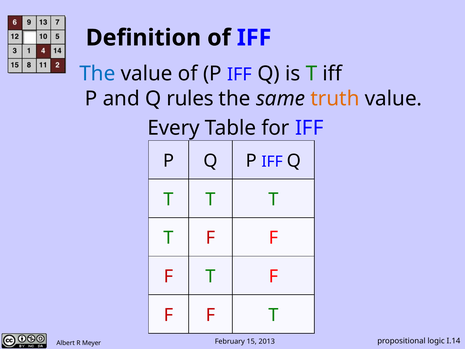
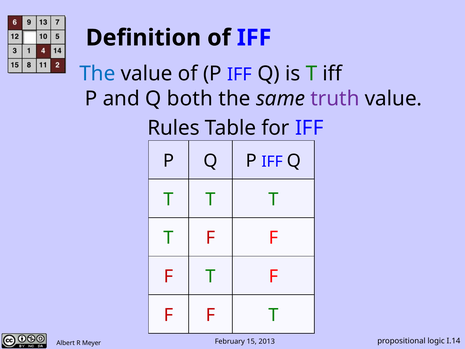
rules: rules -> both (190, 98)
truth colour: orange -> purple (335, 98)
Every: Every -> Rules (174, 128)
